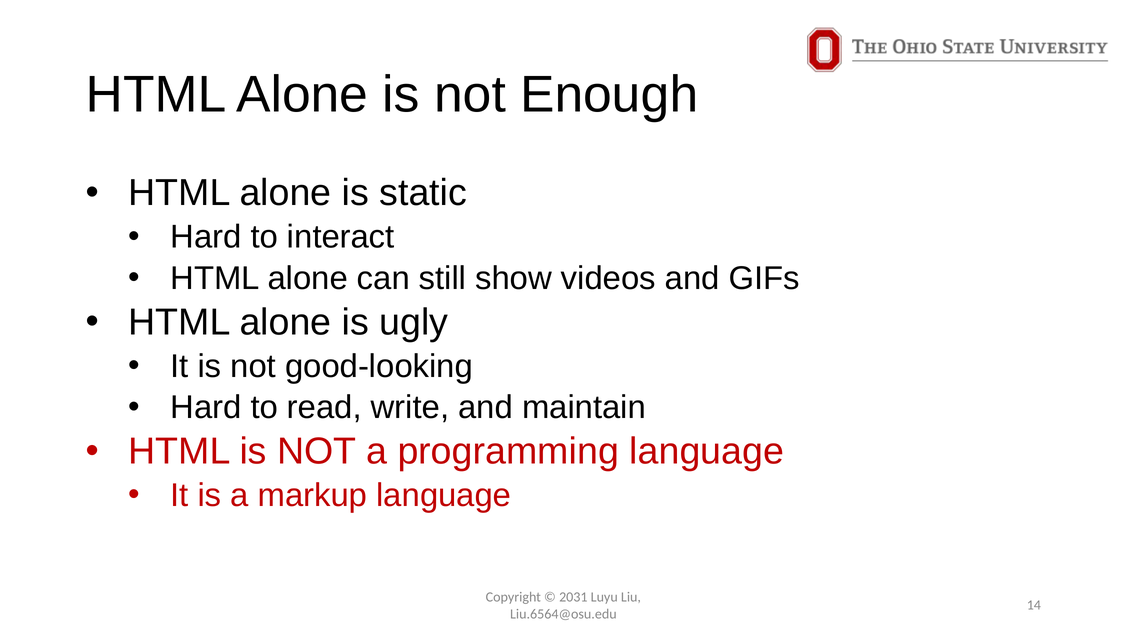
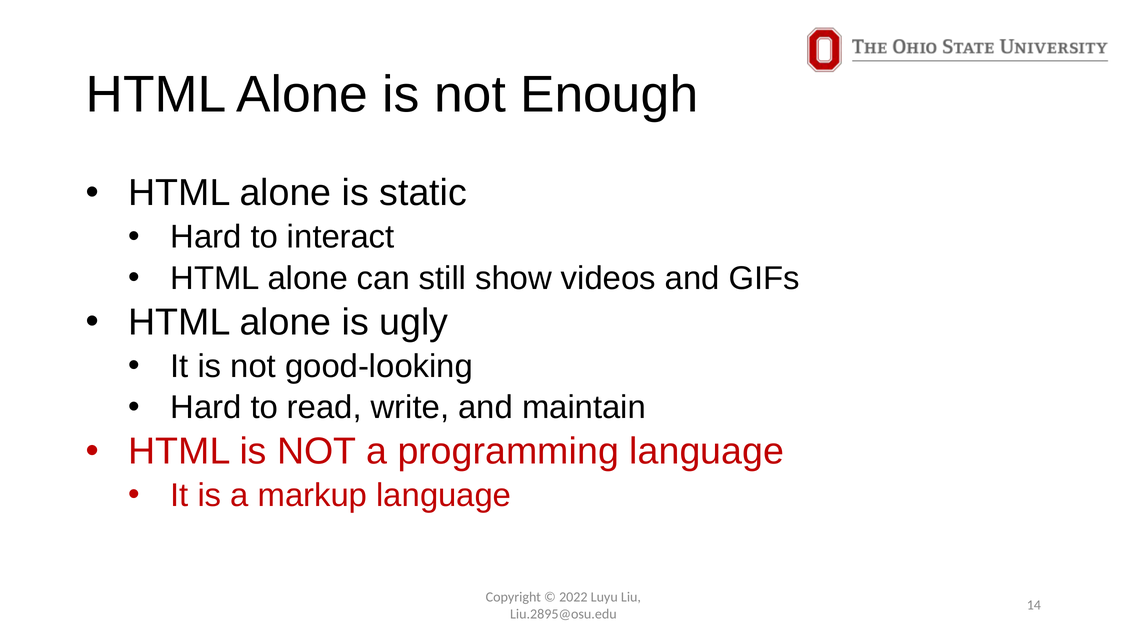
2031: 2031 -> 2022 (573, 597)
Liu.6564@osu.edu: Liu.6564@osu.edu -> Liu.2895@osu.edu (563, 614)
